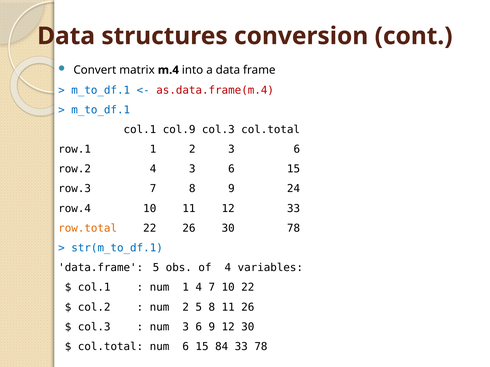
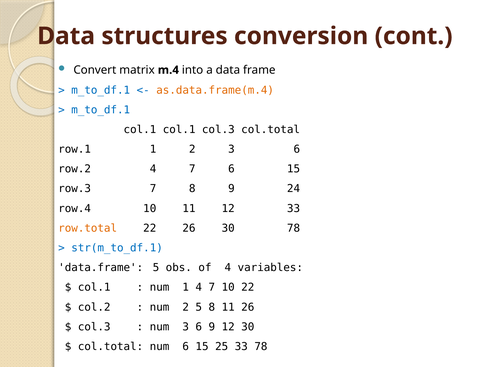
as.data.frame(m.4 colour: red -> orange (215, 90)
col.1 col.9: col.9 -> col.1 (179, 130)
row.2 4 3: 3 -> 7 (192, 169)
84: 84 -> 25 (222, 347)
